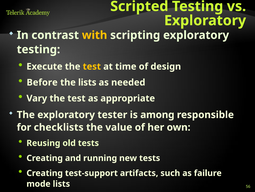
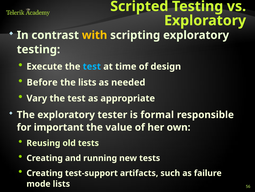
test colour: yellow -> light blue (92, 66)
among: among -> formal (157, 114)
checklists: checklists -> important (59, 127)
